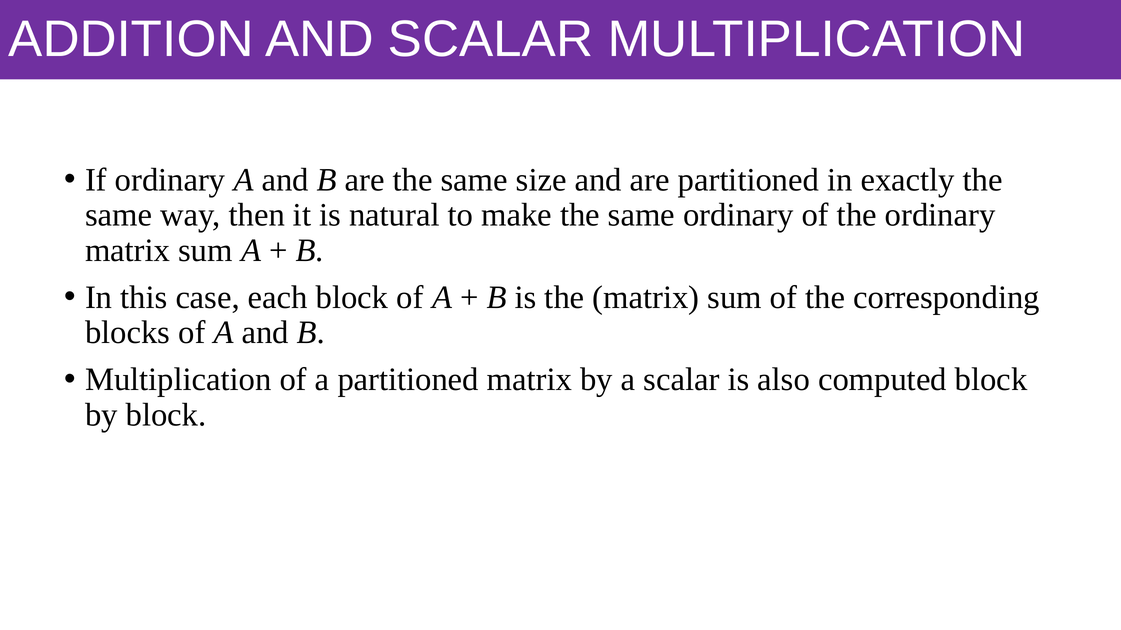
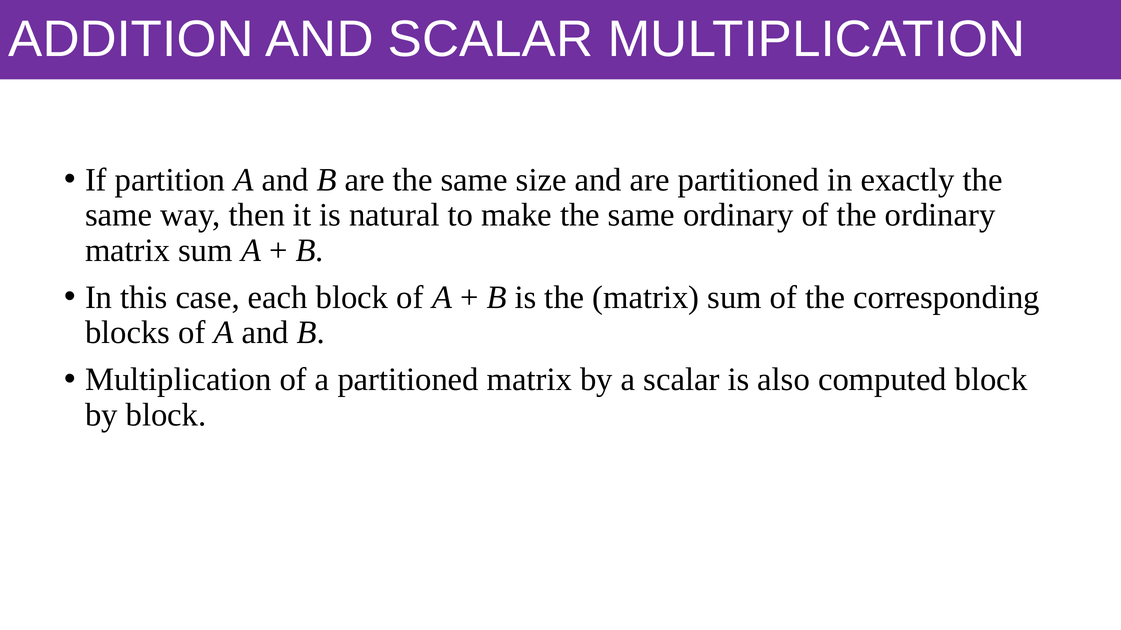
If ordinary: ordinary -> partition (170, 180)
